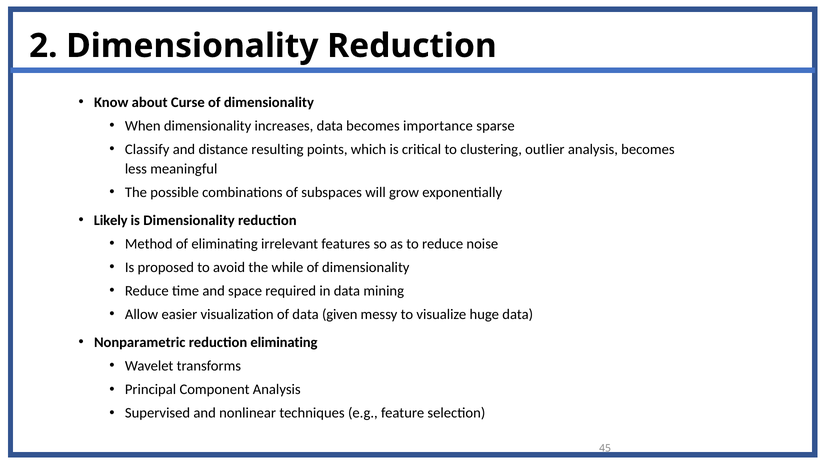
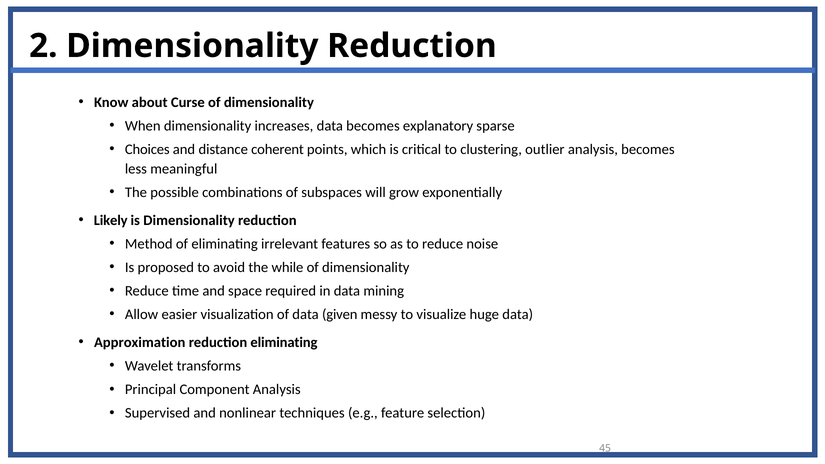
importance: importance -> explanatory (438, 126)
Classify: Classify -> Choices (147, 149)
resulting: resulting -> coherent (278, 149)
Nonparametric: Nonparametric -> Approximation (140, 342)
